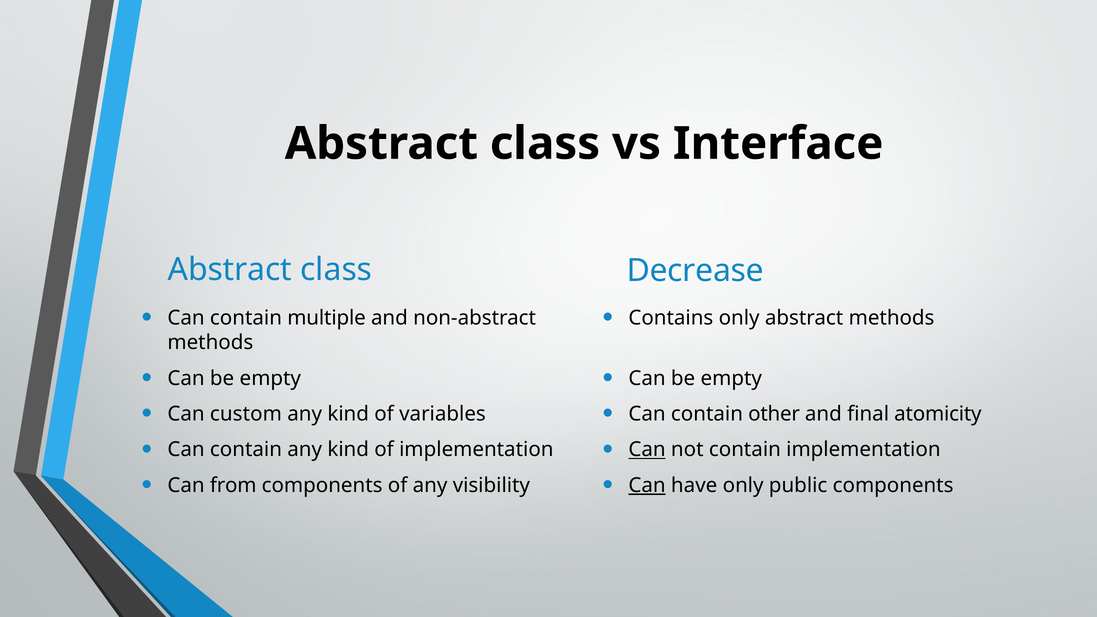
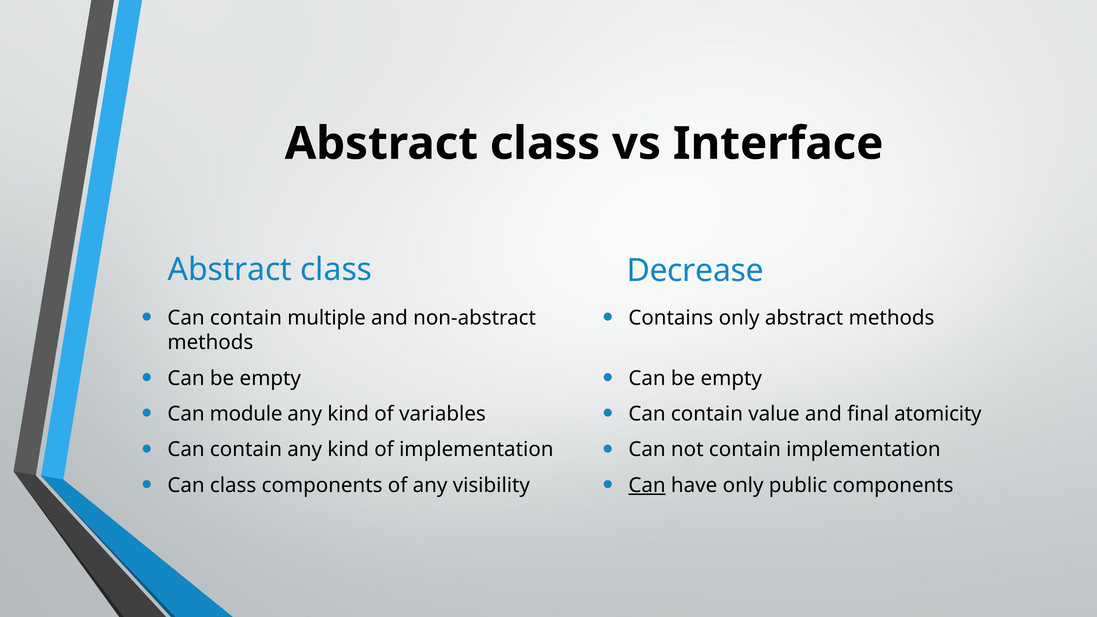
custom: custom -> module (246, 414)
other: other -> value (774, 414)
Can underline: present -> none (647, 450)
Can from: from -> class (233, 485)
